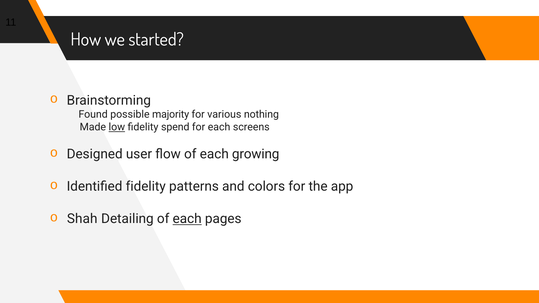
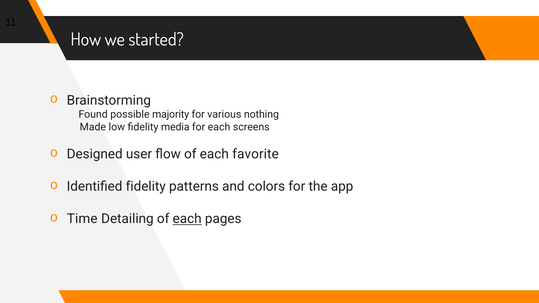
low underline: present -> none (117, 127)
spend: spend -> media (175, 127)
growing: growing -> favorite (256, 154)
Shah: Shah -> Time (82, 219)
